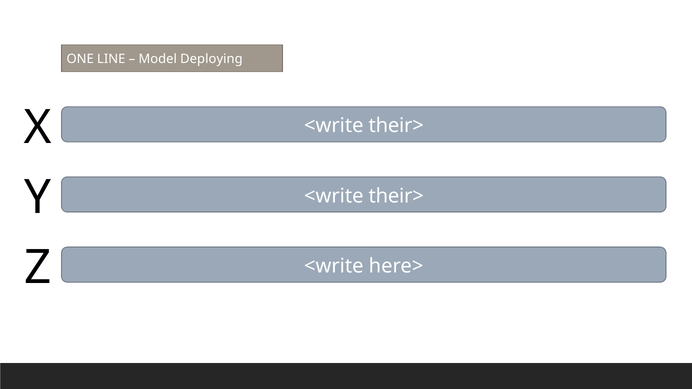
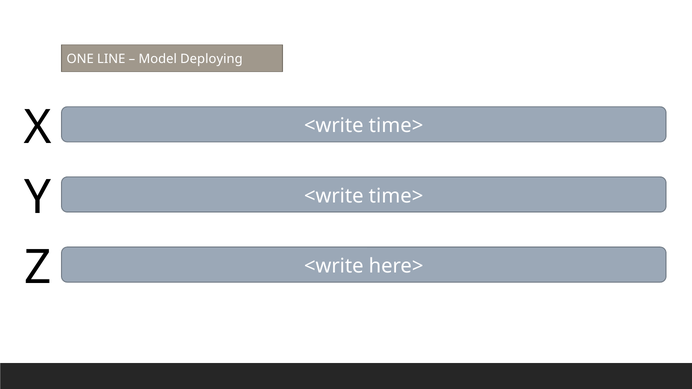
their>: their> -> time> (396, 126)
their>: their> -> time> (396, 196)
